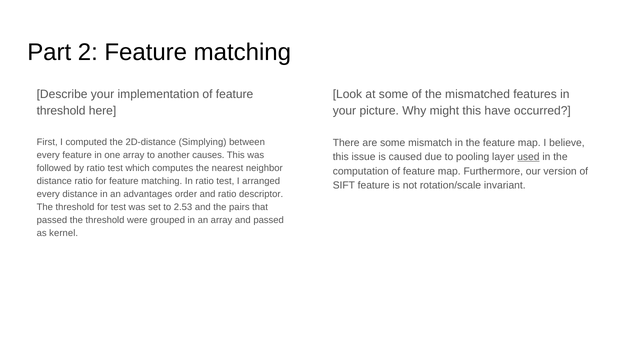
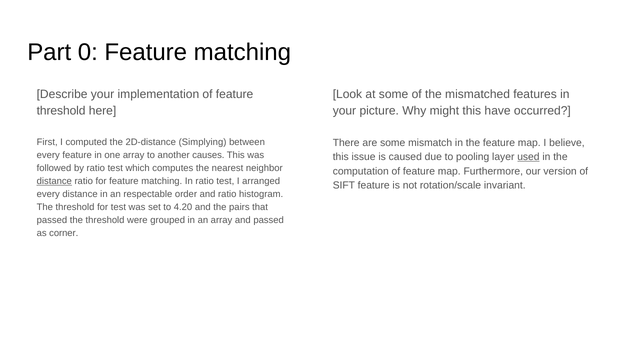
2: 2 -> 0 (88, 52)
distance underline: none -> present (54, 181)
advantages: advantages -> respectable (148, 194)
descriptor: descriptor -> histogram (261, 194)
2.53: 2.53 -> 4.20 (183, 207)
kernel: kernel -> corner (64, 233)
